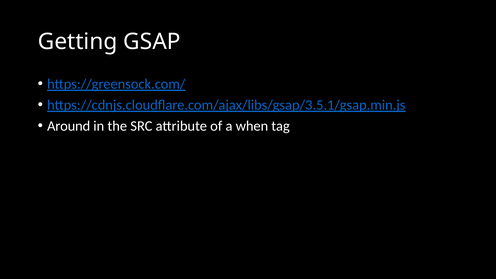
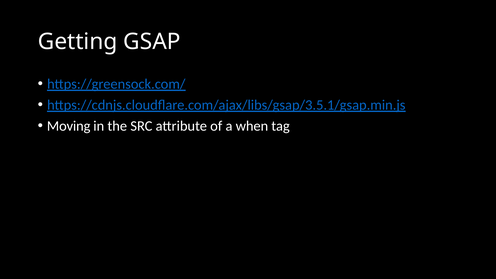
Around: Around -> Moving (69, 126)
